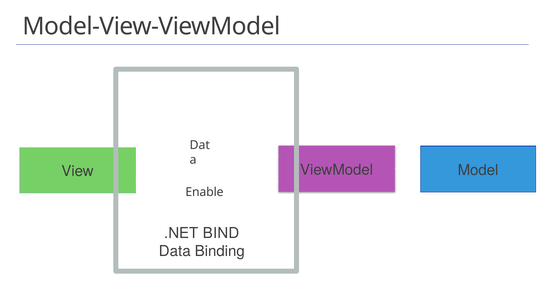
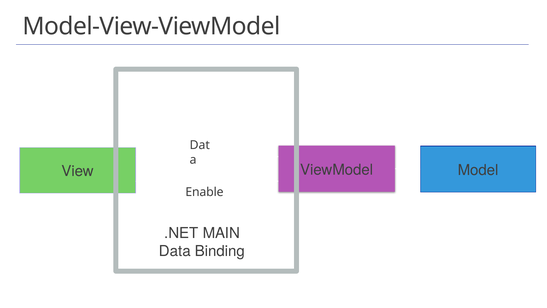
BIND: BIND -> MAIN (221, 233)
